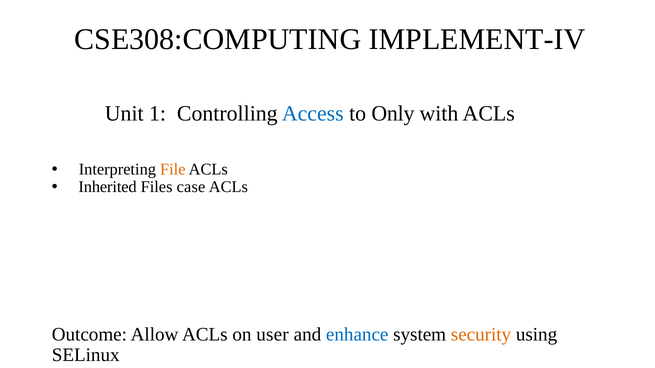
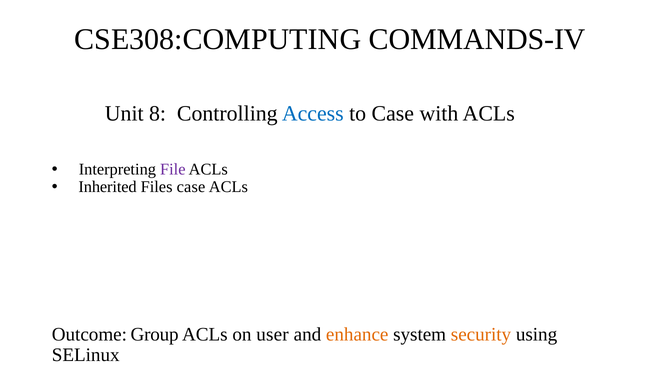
IMPLEMENT-IV: IMPLEMENT-IV -> COMMANDS-IV (477, 40)
1: 1 -> 8 (158, 113)
to Only: Only -> Case (393, 113)
File colour: orange -> purple (173, 169)
Allow: Allow -> Group (155, 335)
enhance colour: blue -> orange (357, 335)
